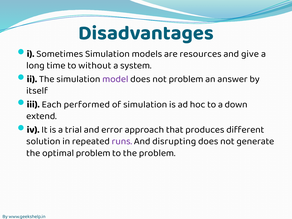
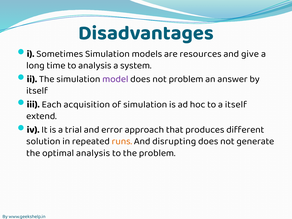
to without: without -> analysis (95, 65)
performed: performed -> acquisition (87, 104)
a down: down -> itself (236, 104)
runs colour: purple -> orange (122, 141)
optimal problem: problem -> analysis (93, 153)
